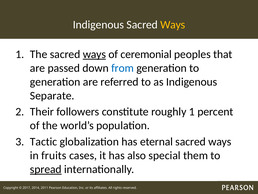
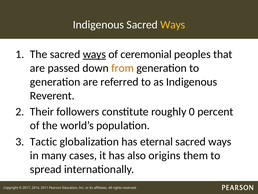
from colour: blue -> orange (123, 68)
Separate: Separate -> Reverent (52, 95)
roughly 1: 1 -> 0 (192, 111)
fruits: fruits -> many (54, 155)
special: special -> origins (165, 155)
spread underline: present -> none (46, 169)
